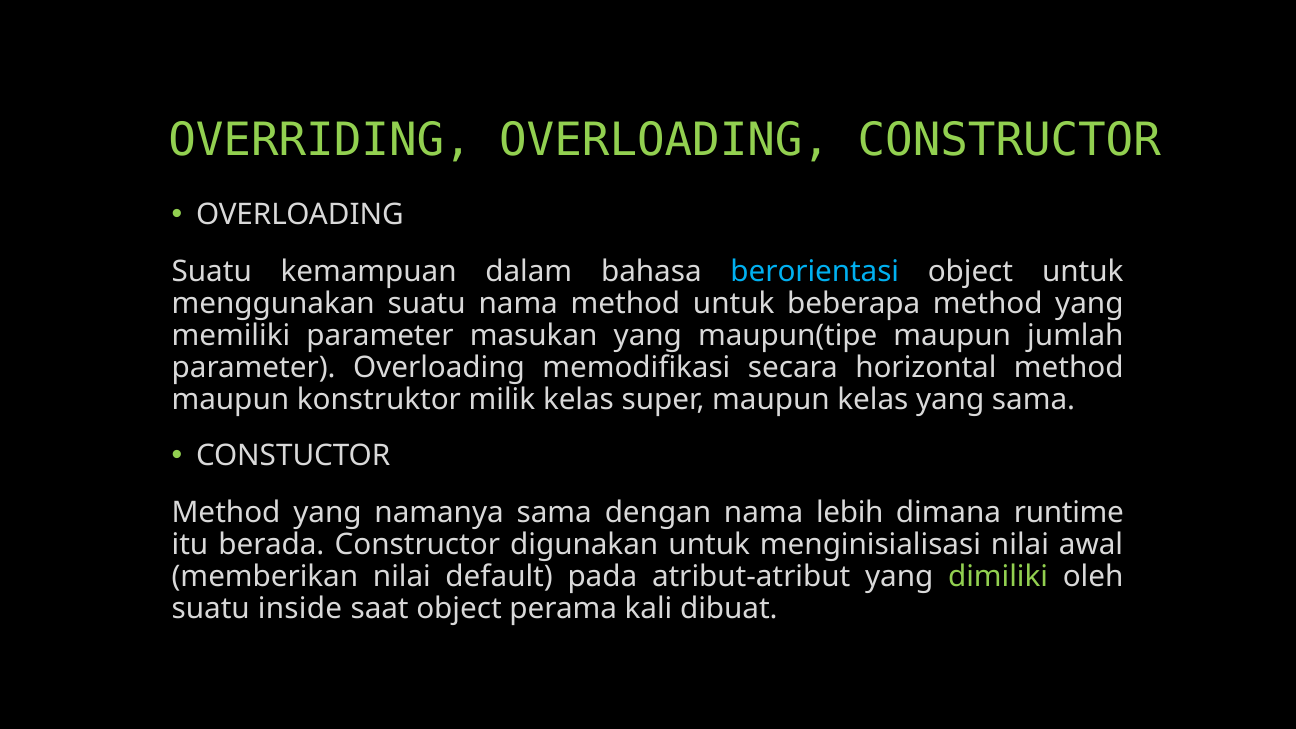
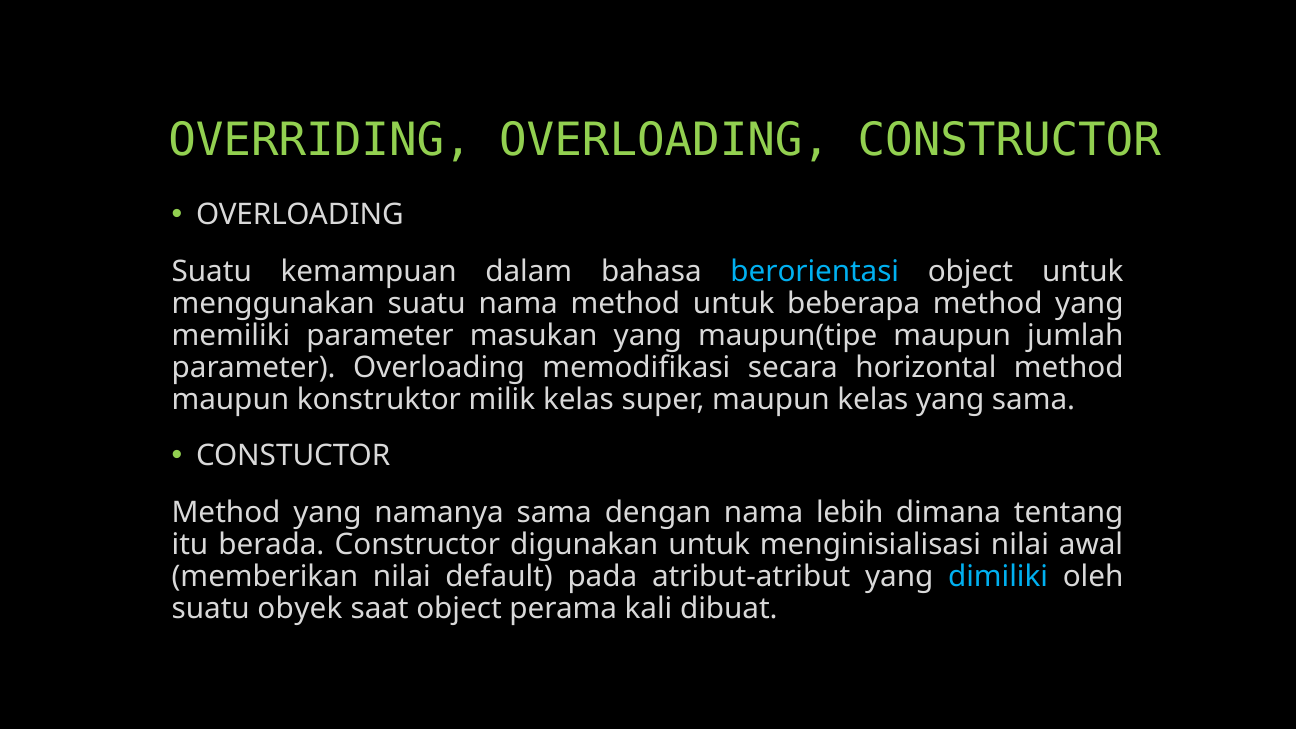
runtime: runtime -> tentang (1069, 512)
dimiliki colour: light green -> light blue (998, 577)
inside: inside -> obyek (300, 609)
